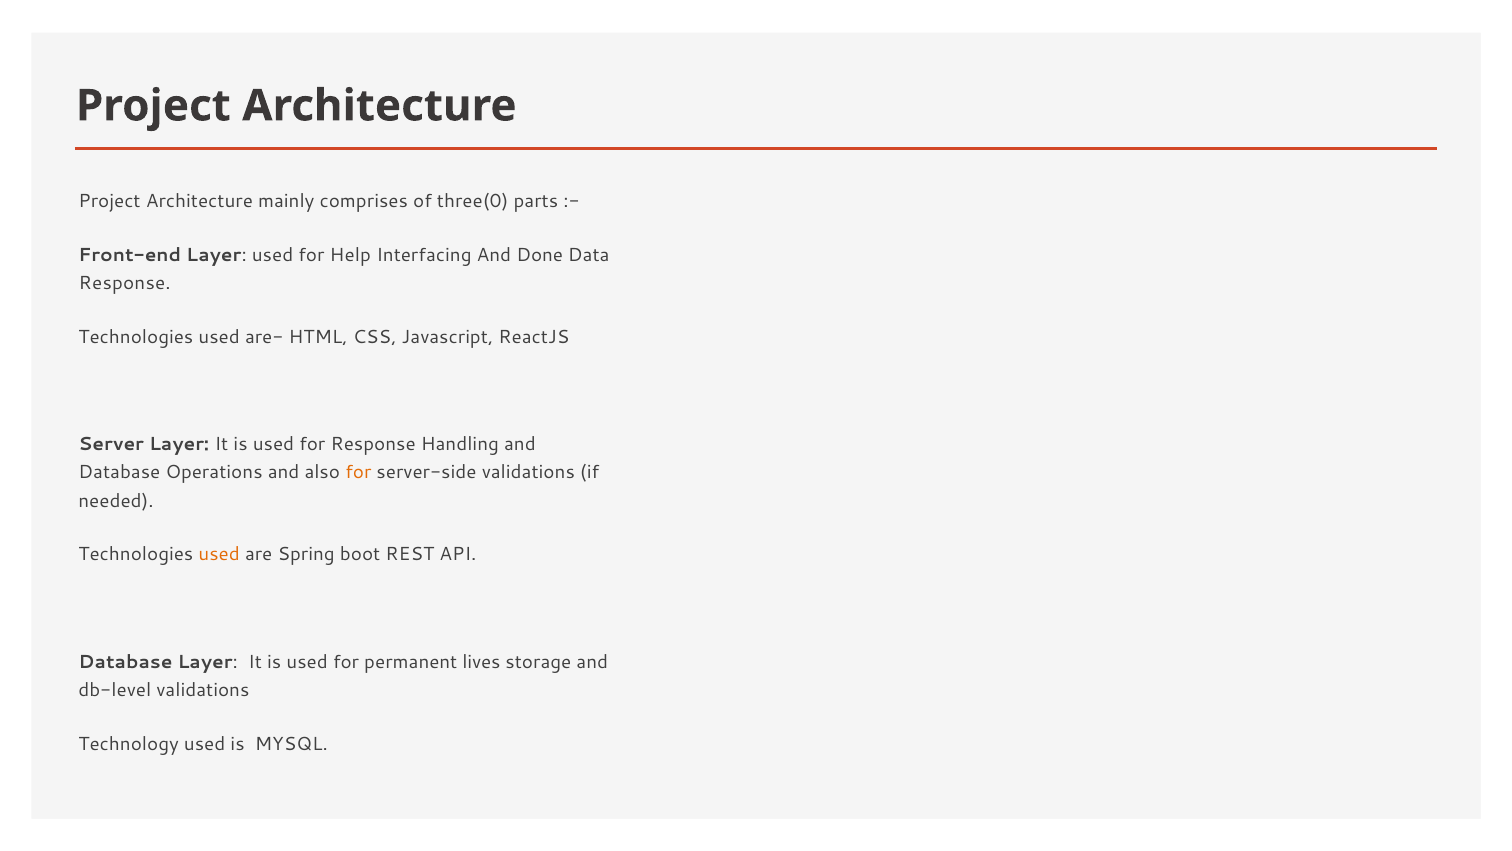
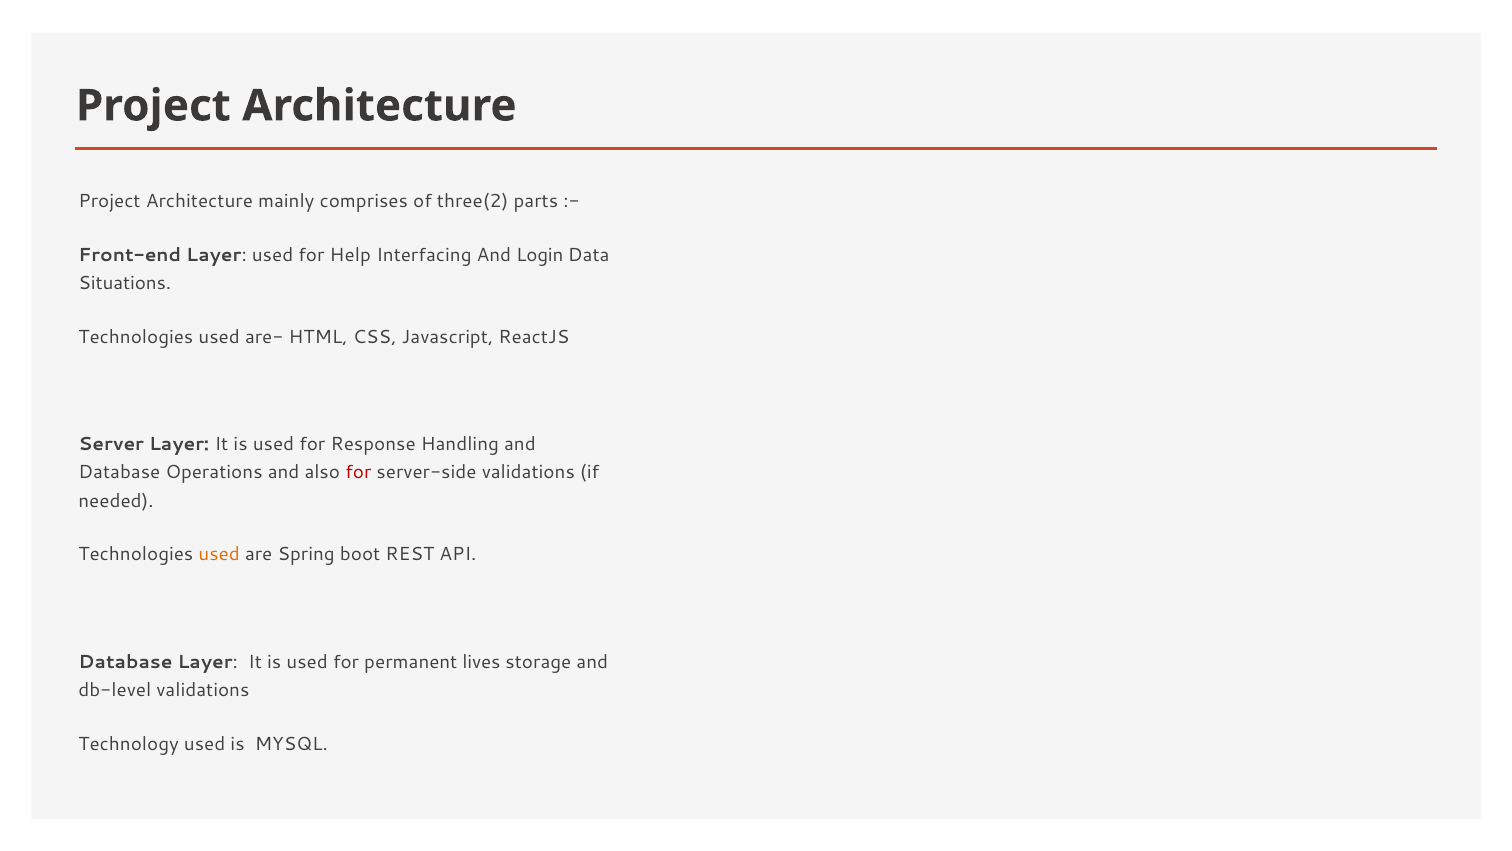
three(0: three(0 -> three(2 (473, 201)
Done: Done -> Login (540, 255)
Response: Response -> Situations (125, 283)
for colour: orange -> red (358, 472)
